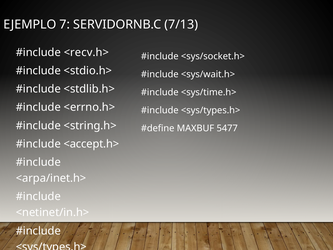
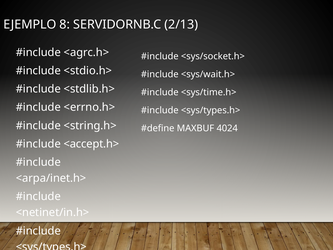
7: 7 -> 8 (65, 24)
7/13: 7/13 -> 2/13 (181, 24)
<recv.h>: <recv.h> -> <agrc.h> (86, 52)
5477: 5477 -> 4024 (227, 128)
